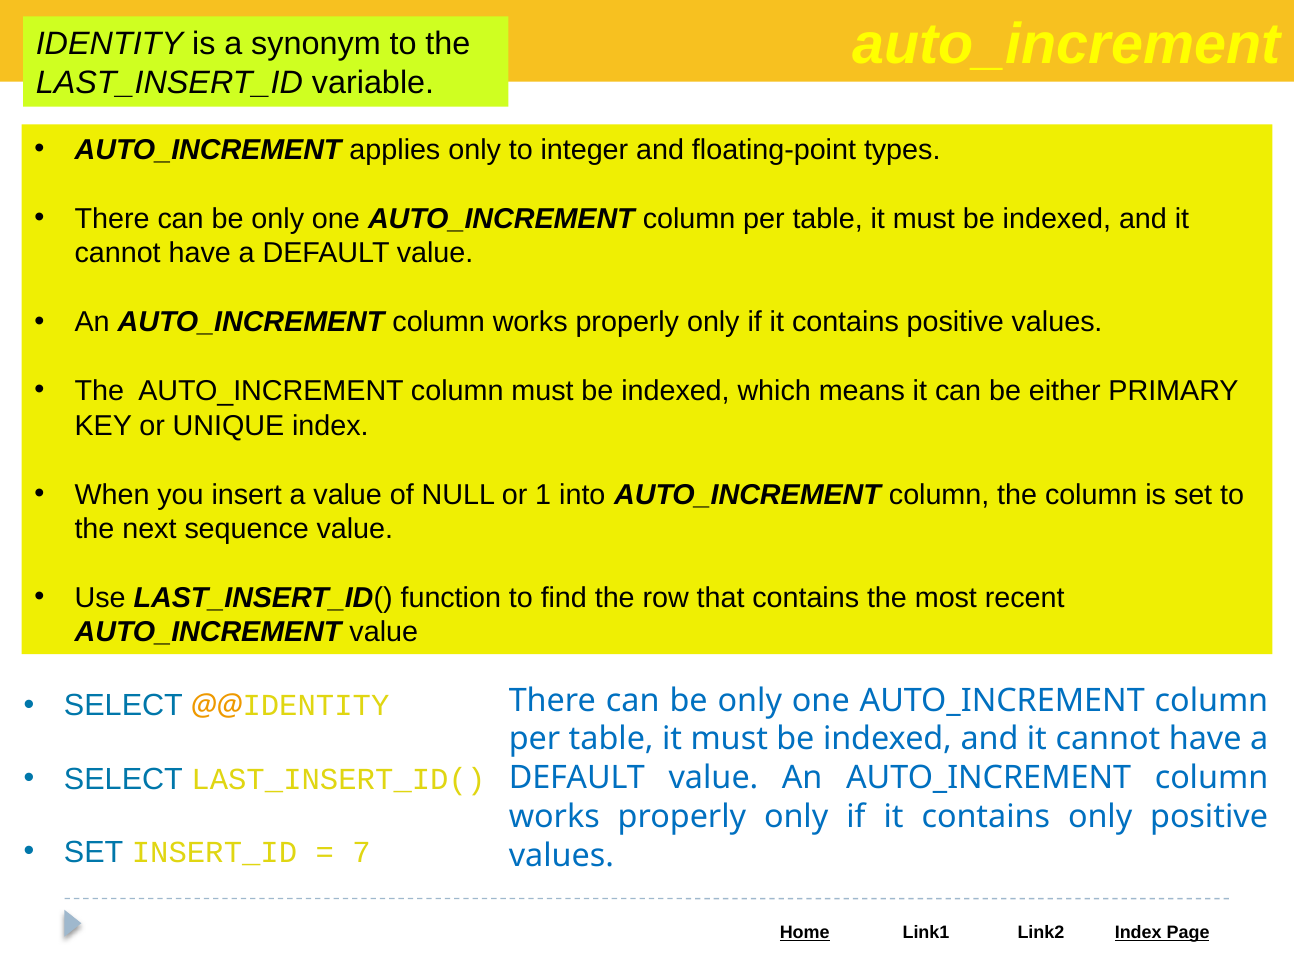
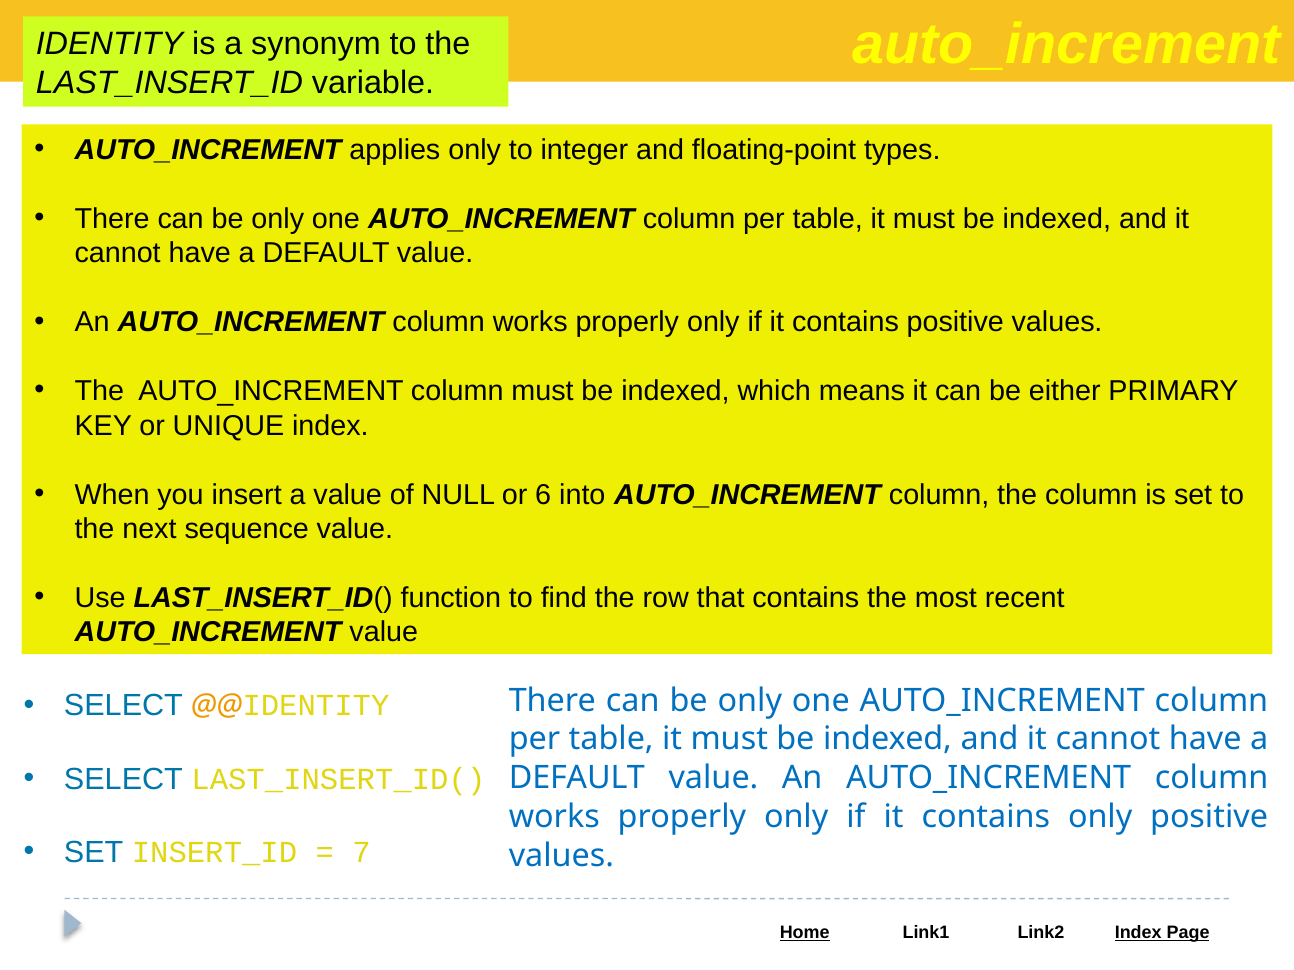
1: 1 -> 6 (543, 495)
